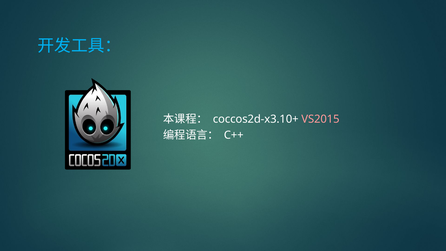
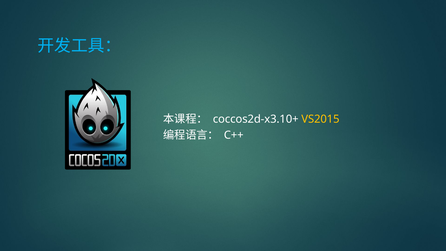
VS2015 colour: pink -> yellow (320, 119)
